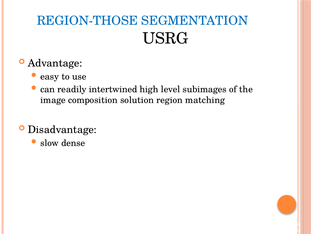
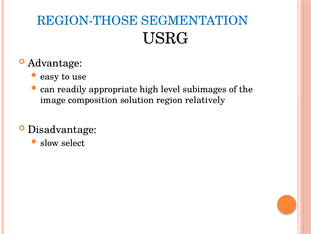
intertwined: intertwined -> appropriate (113, 89)
matching: matching -> relatively (205, 100)
dense: dense -> select (73, 143)
